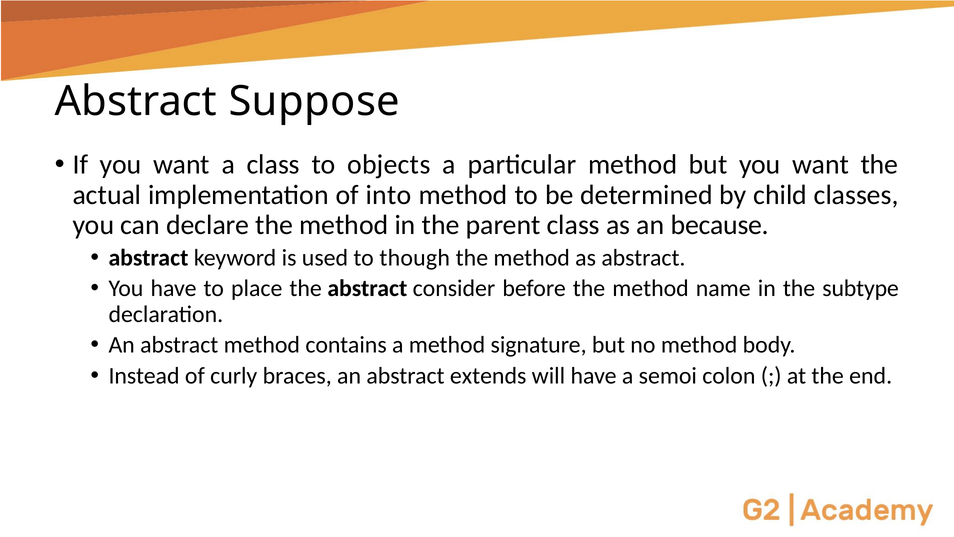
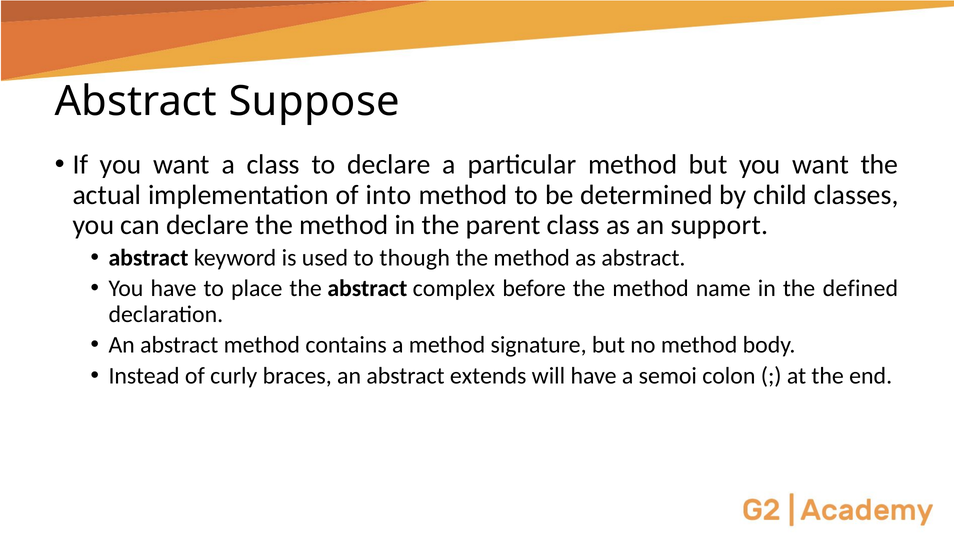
to objects: objects -> declare (389, 165)
because: because -> support (720, 225)
consider: consider -> complex (454, 288)
subtype: subtype -> defined (860, 288)
